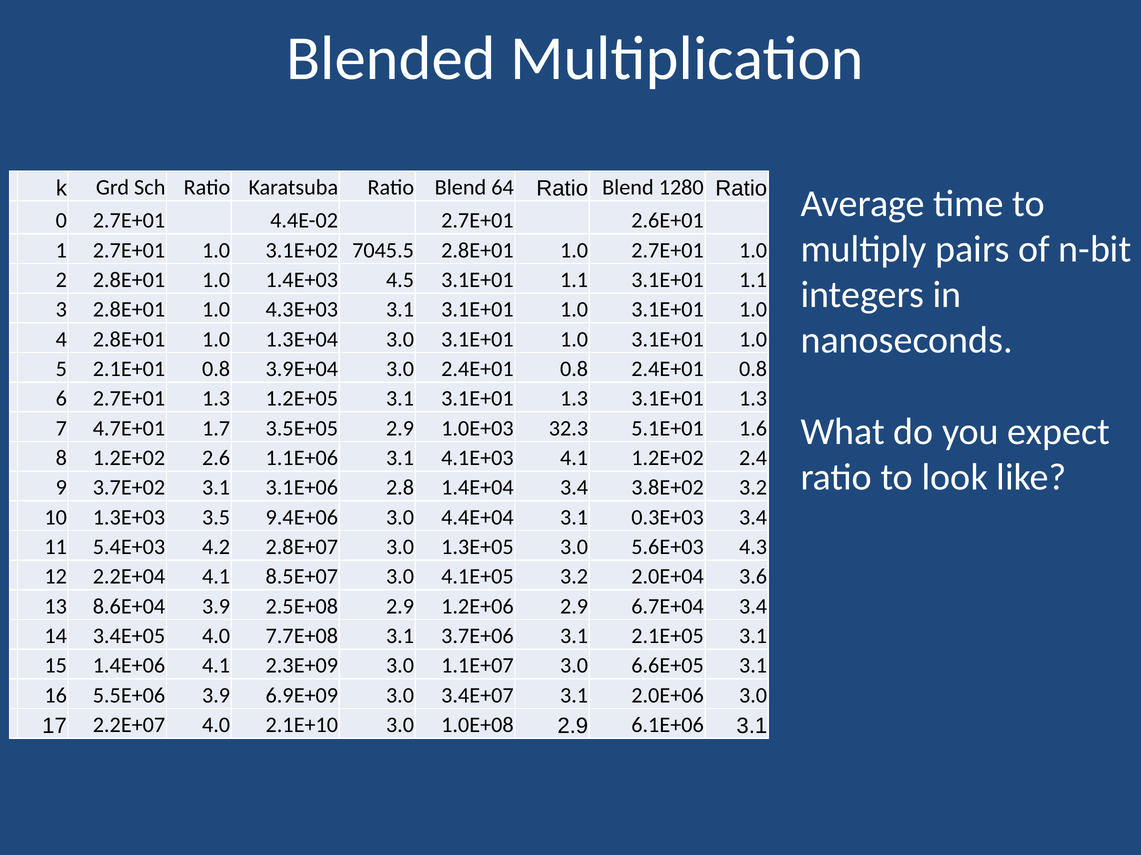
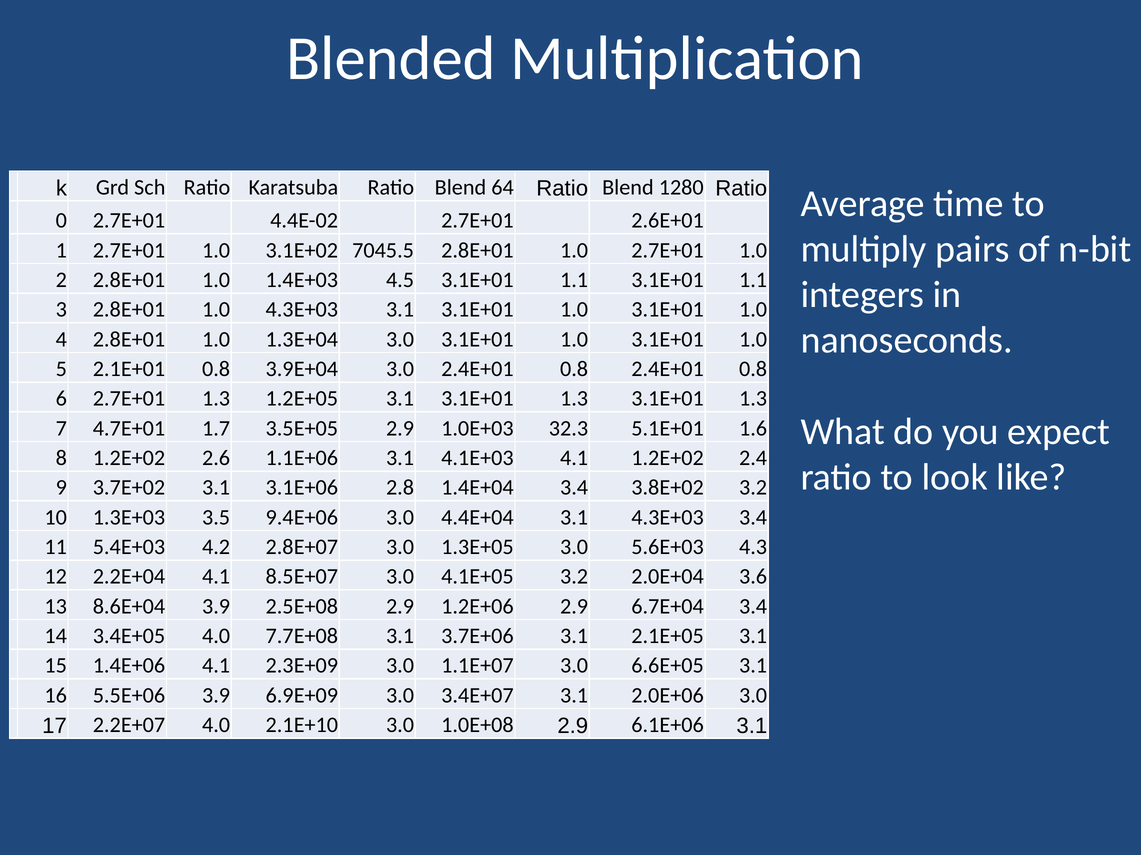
0.3E+03: 0.3E+03 -> 4.3E+03 (668, 518)
